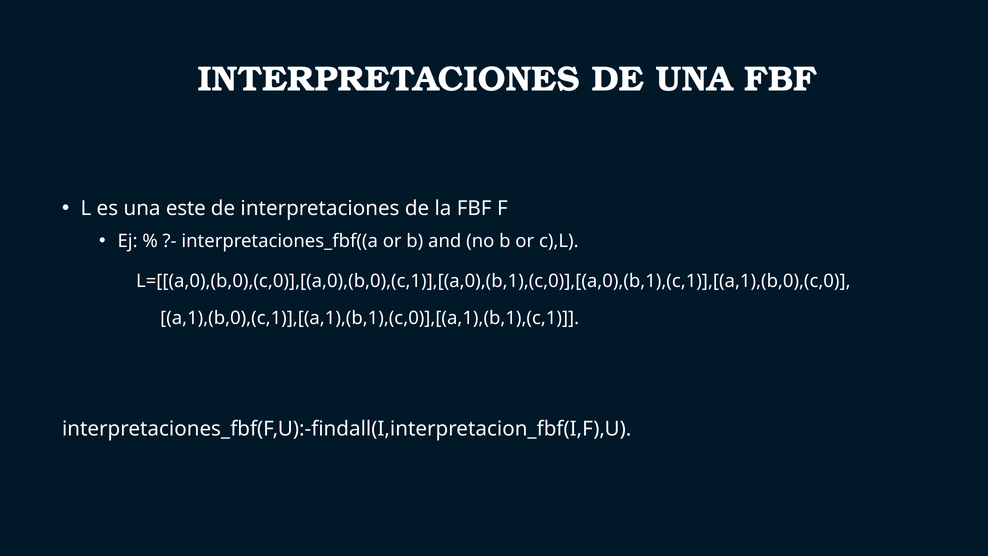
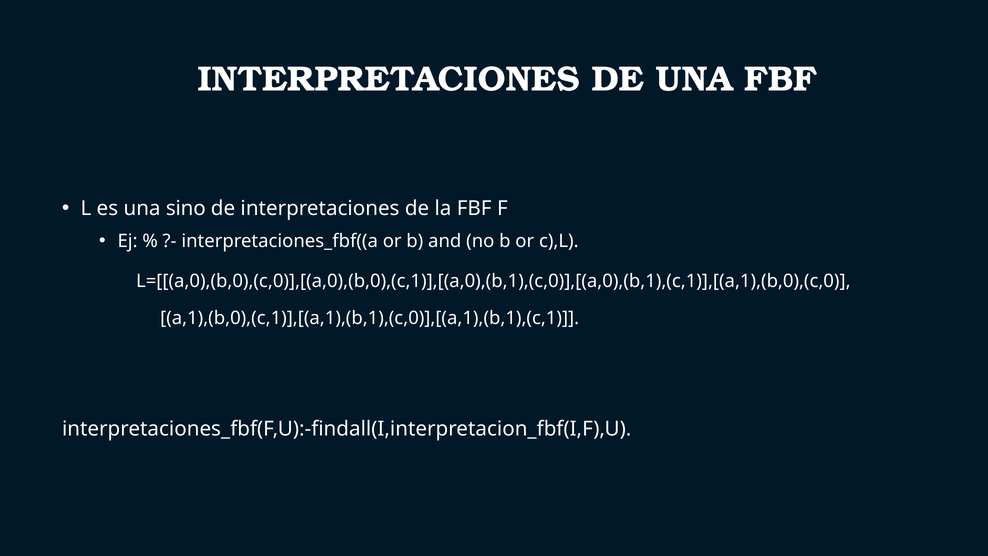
este: este -> sino (186, 208)
